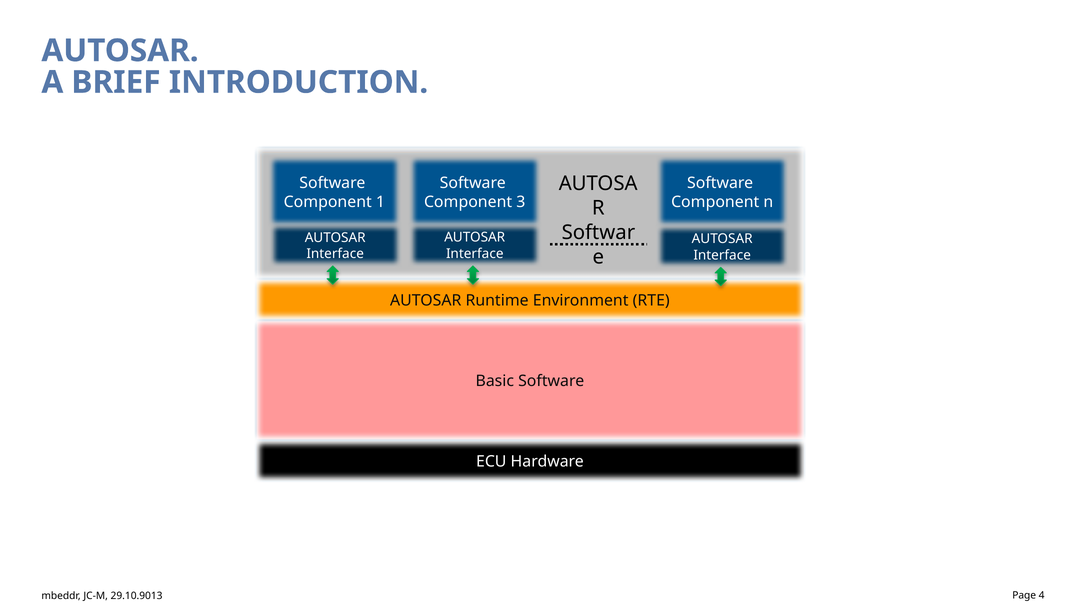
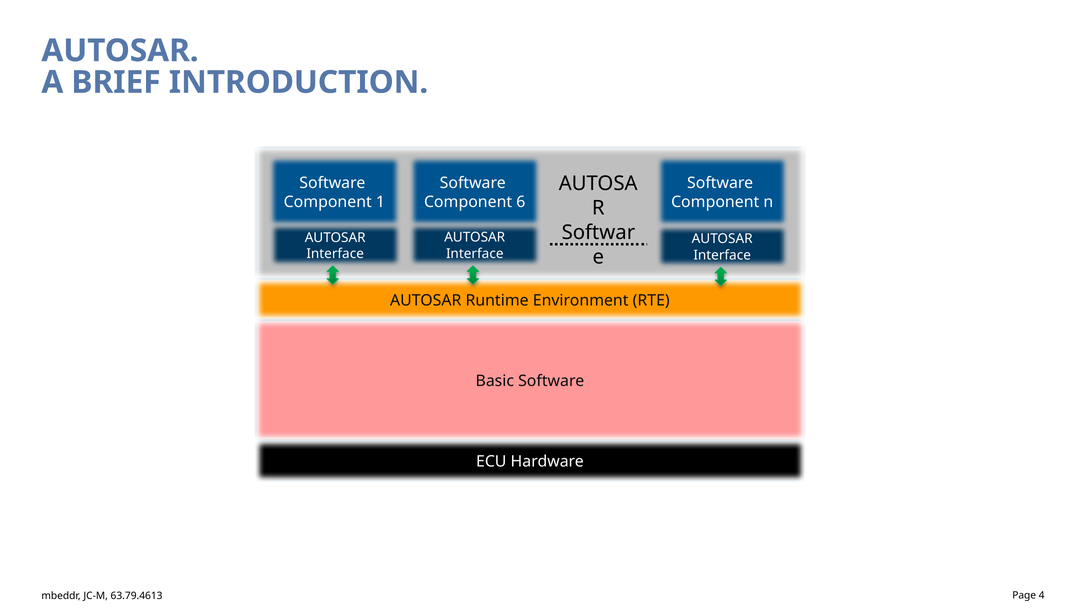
3: 3 -> 6 (521, 202)
29.10.9013: 29.10.9013 -> 63.79.4613 (137, 597)
